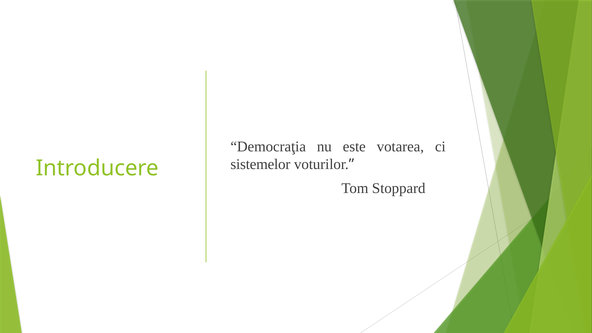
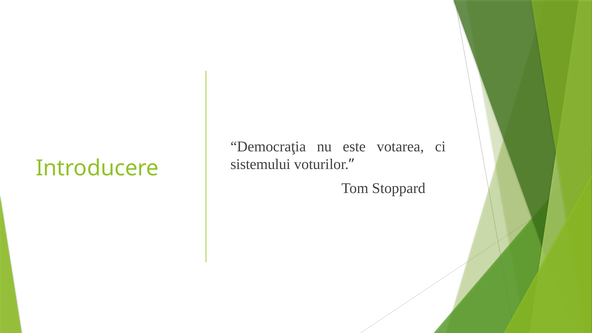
sistemelor: sistemelor -> sistemului (260, 164)
